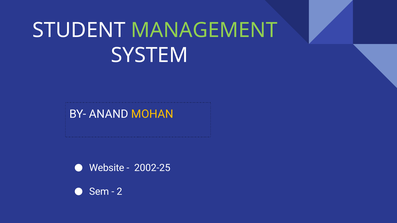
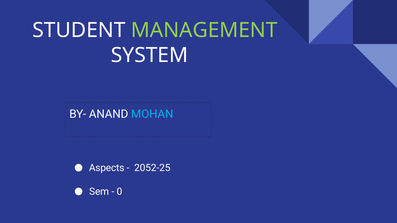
MOHAN colour: yellow -> light blue (152, 114)
Website: Website -> Aspects (107, 168)
2002-25: 2002-25 -> 2052-25 (152, 168)
2: 2 -> 0 (119, 192)
